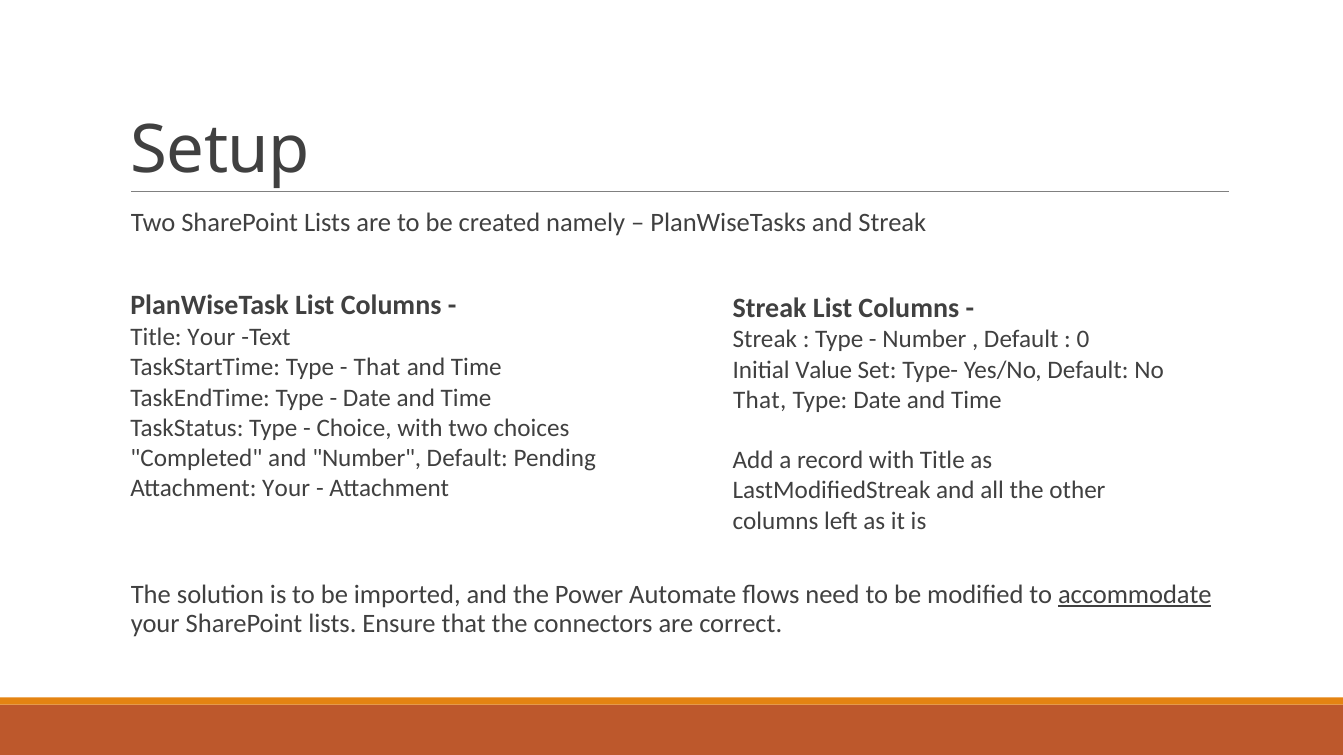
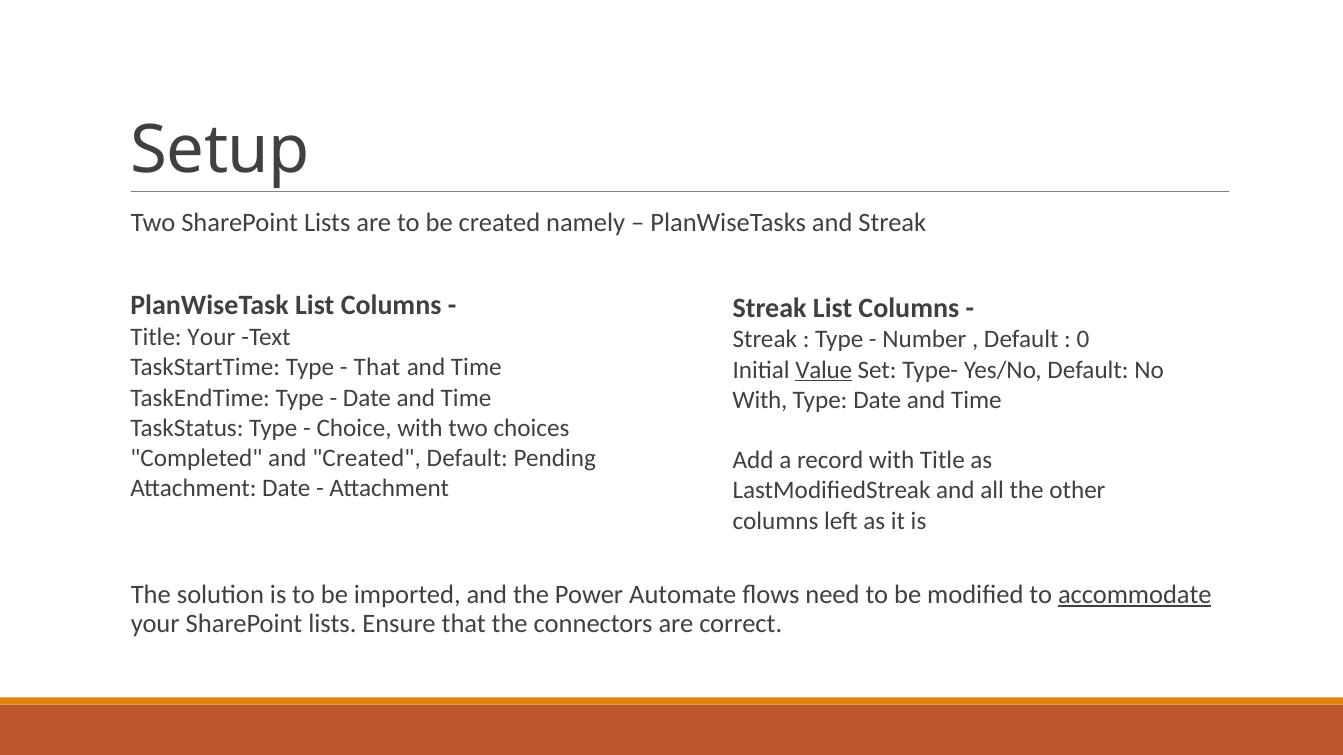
Value underline: none -> present (824, 370)
That: That -> With (760, 400)
and Number: Number -> Created (367, 458)
Attachment Your: Your -> Date (286, 489)
